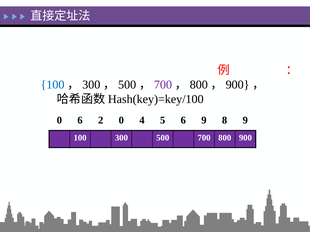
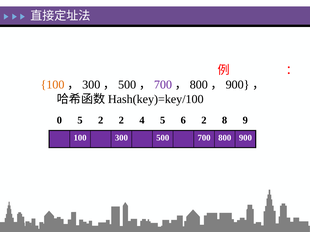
100 colour: blue -> orange (53, 85)
0 6: 6 -> 5 (80, 121)
2 0: 0 -> 2 (121, 121)
6 9: 9 -> 2 (204, 121)
